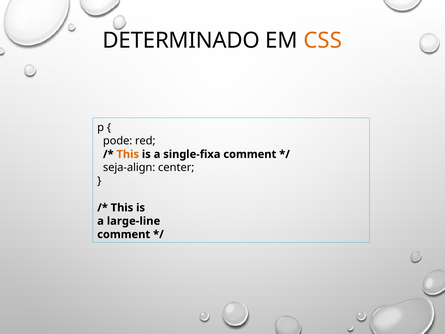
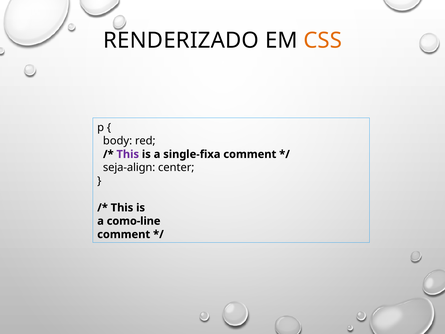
DETERMINADO: DETERMINADO -> RENDERIZADO (181, 40)
pode: pode -> body (118, 141)
This colour: orange -> purple (128, 154)
large-line: large-line -> como-line (134, 221)
